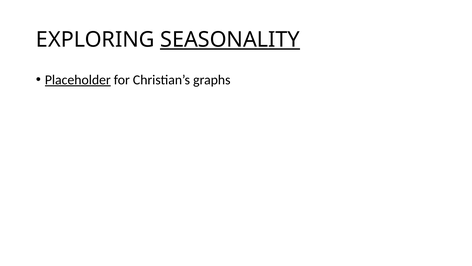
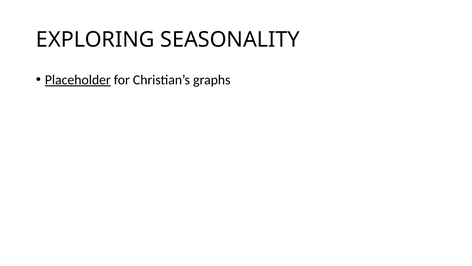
SEASONALITY underline: present -> none (230, 40)
